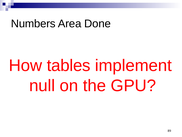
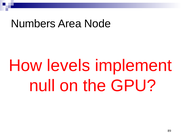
Done: Done -> Node (98, 24)
tables: tables -> levels (68, 65)
